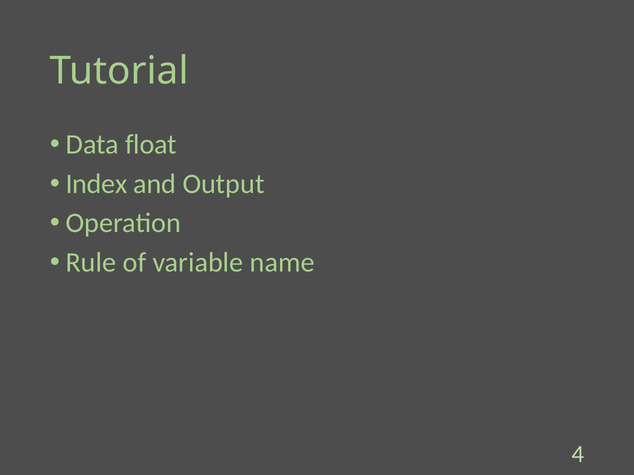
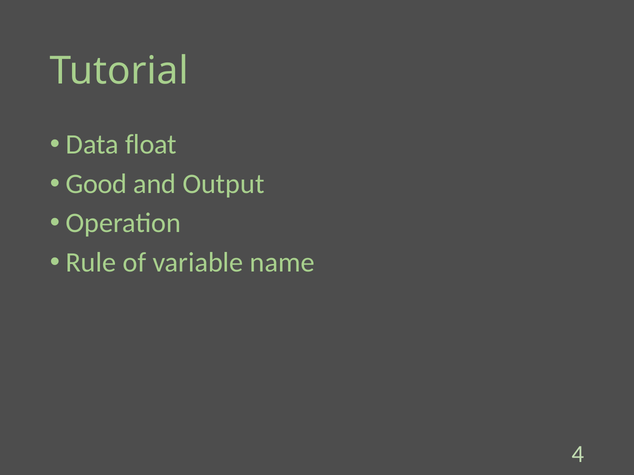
Index: Index -> Good (96, 184)
